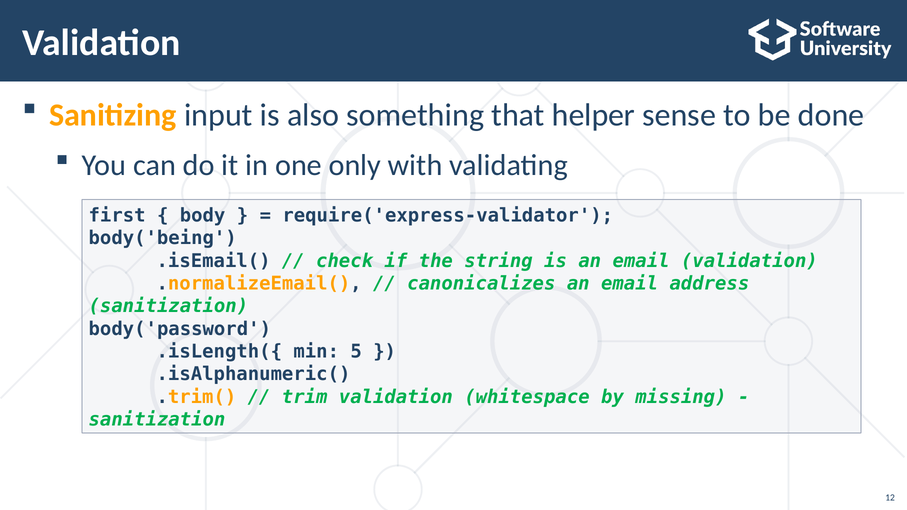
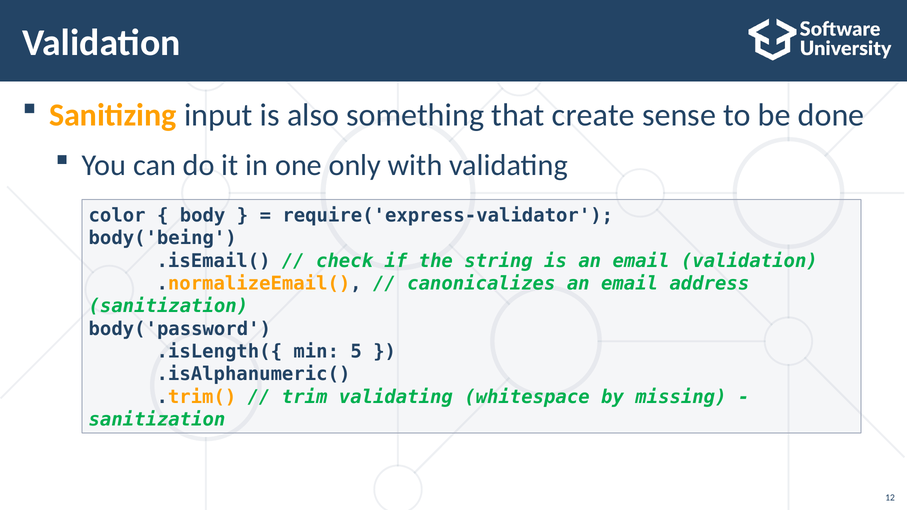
helper: helper -> create (593, 115)
first: first -> color (117, 216)
trim validation: validation -> validating (396, 397)
